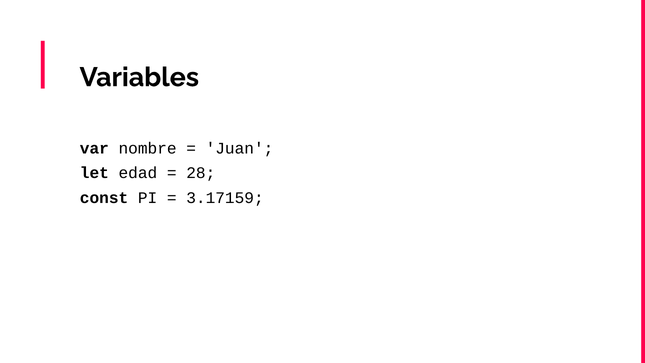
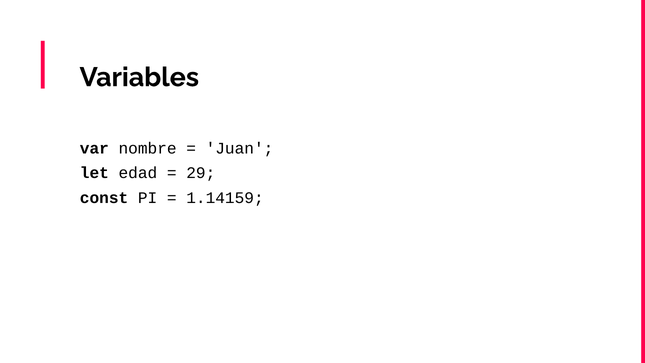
28: 28 -> 29 (201, 173)
3.17159: 3.17159 -> 1.14159 (225, 198)
